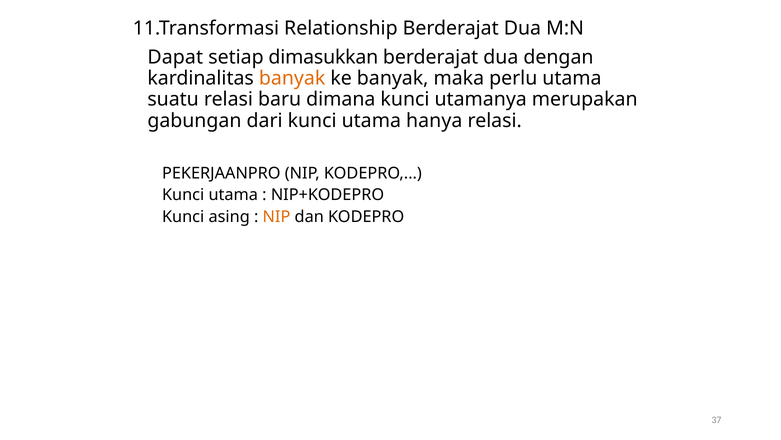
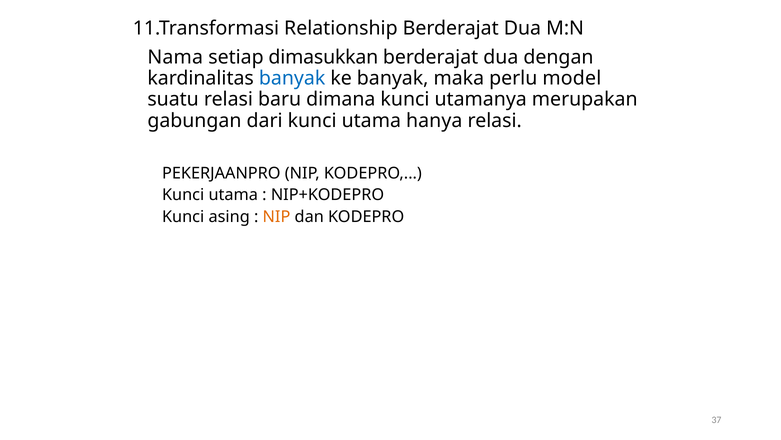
Dapat: Dapat -> Nama (175, 57)
banyak colour: orange -> blue (292, 78)
perlu utama: utama -> model (572, 78)
